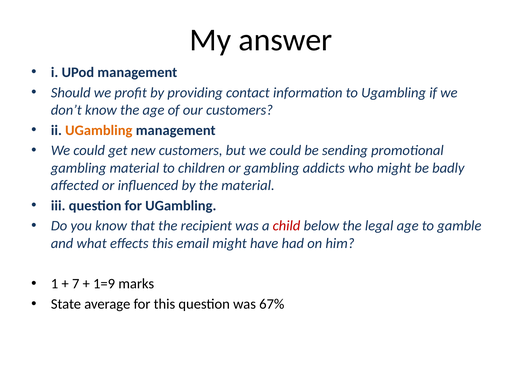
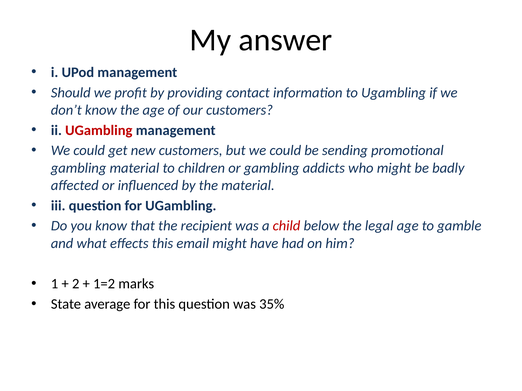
UGambling colour: orange -> red (99, 130)
7: 7 -> 2 (76, 284)
1=9: 1=9 -> 1=2 (104, 284)
67%: 67% -> 35% (272, 304)
